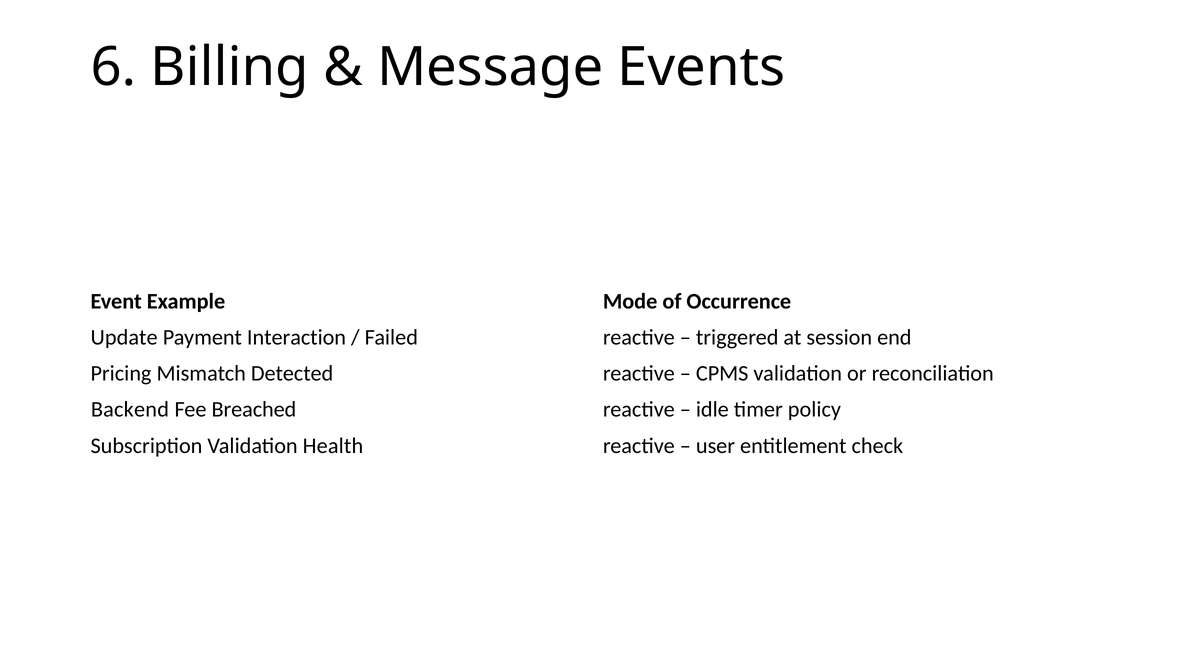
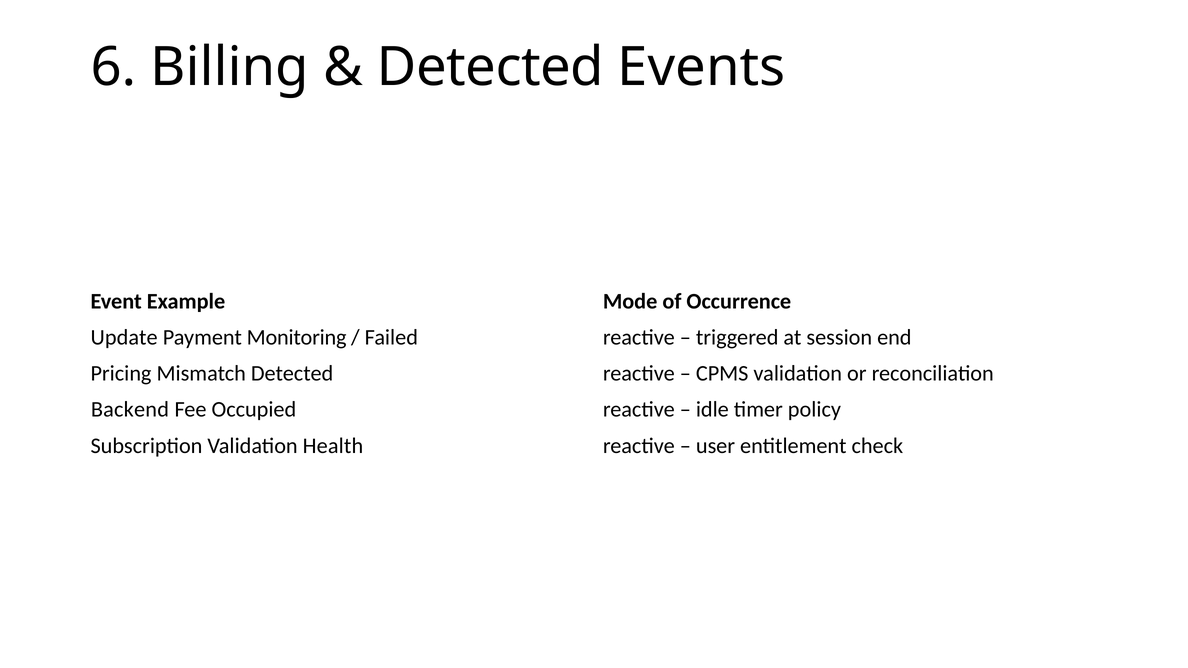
Message: Message -> Detected (490, 67)
Interaction: Interaction -> Monitoring (297, 337)
Breached: Breached -> Occupied (254, 410)
